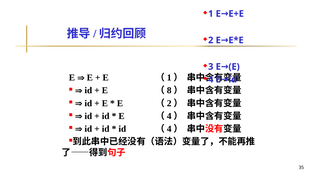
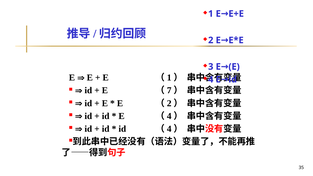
8: 8 -> 7 (169, 91)
